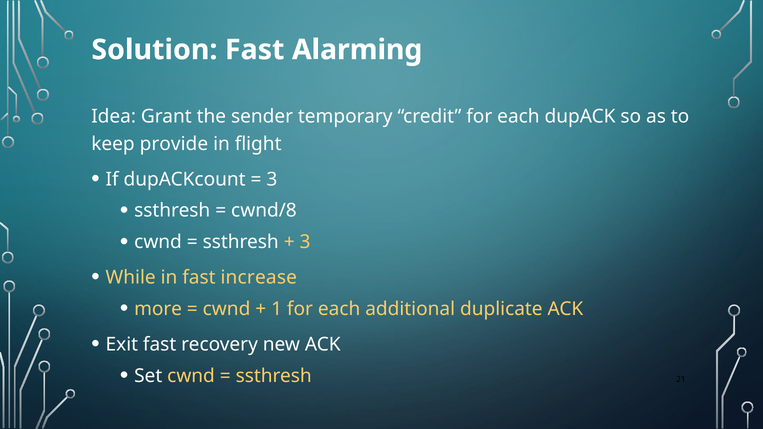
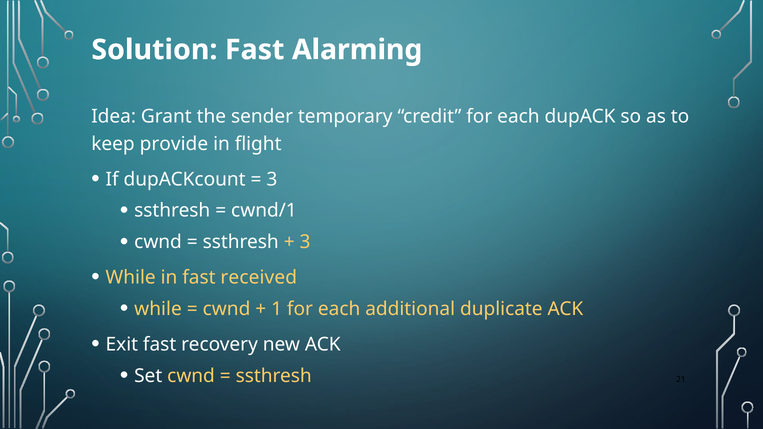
cwnd/8: cwnd/8 -> cwnd/1 (264, 211)
increase: increase -> received (259, 278)
more: more -> while (158, 309)
